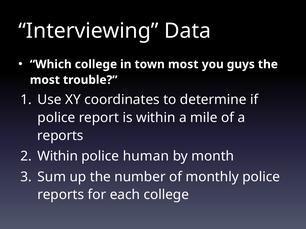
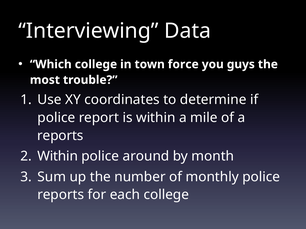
town most: most -> force (183, 64)
human: human -> around (146, 157)
